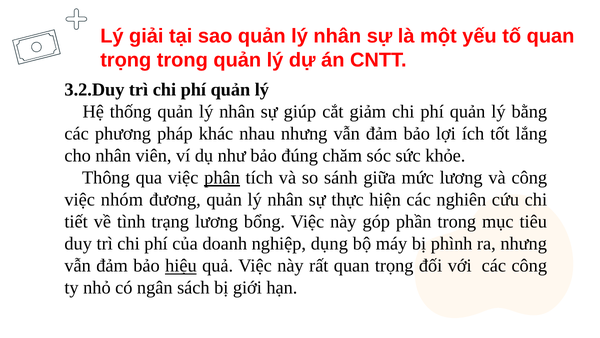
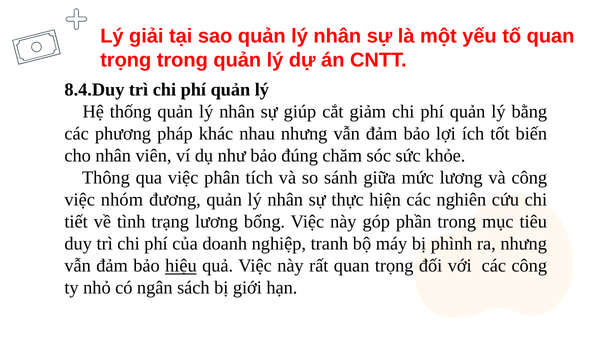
3.2.Duy: 3.2.Duy -> 8.4.Duy (94, 90)
lắng: lắng -> biến (531, 134)
phân underline: present -> none (222, 178)
dụng: dụng -> tranh (329, 244)
